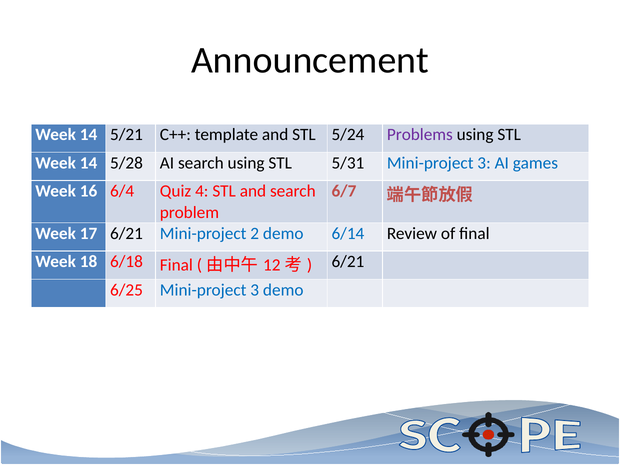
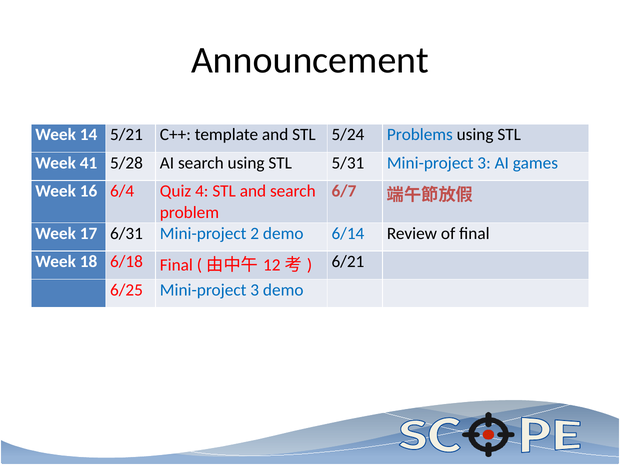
Problems colour: purple -> blue (420, 135)
14: 14 -> 41 (89, 163)
17 6/21: 6/21 -> 6/31 (126, 233)
